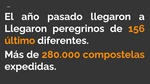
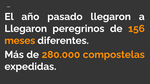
último: último -> meses (20, 41)
